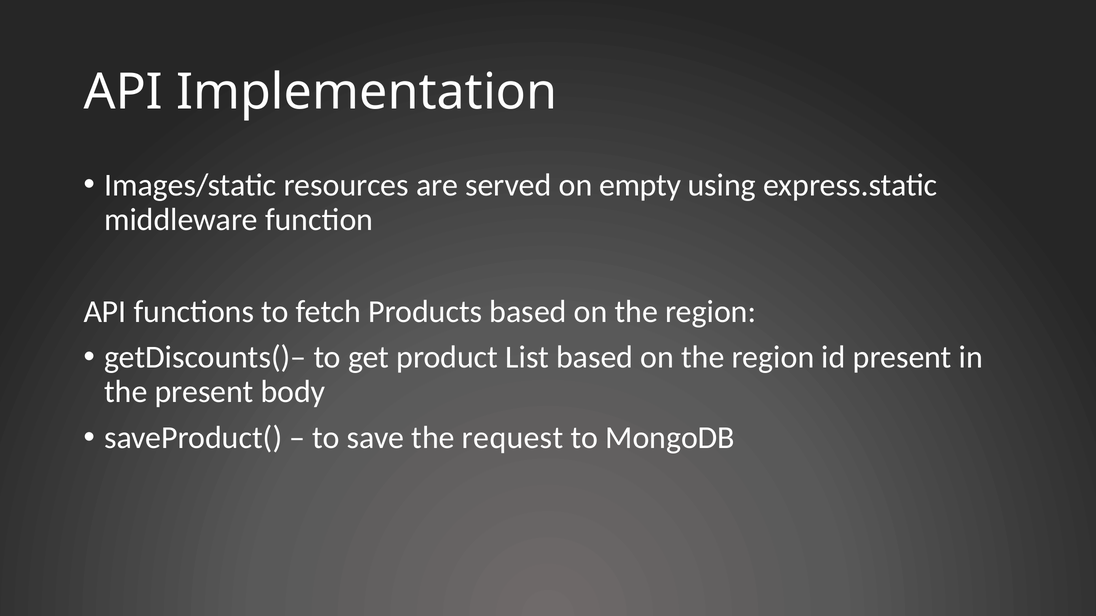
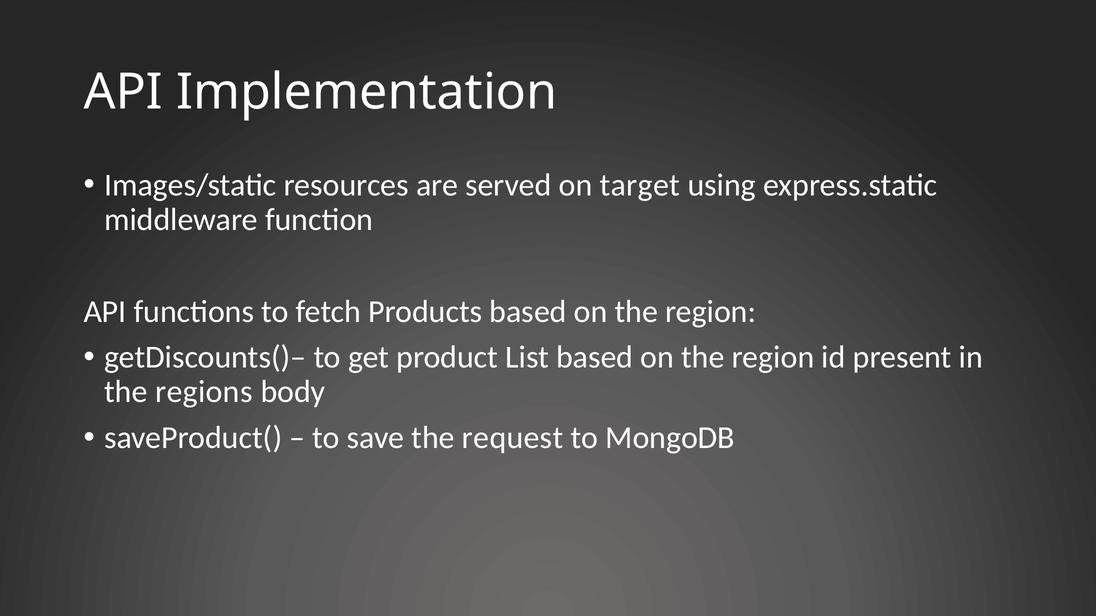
empty: empty -> target (640, 185)
the present: present -> regions (204, 392)
